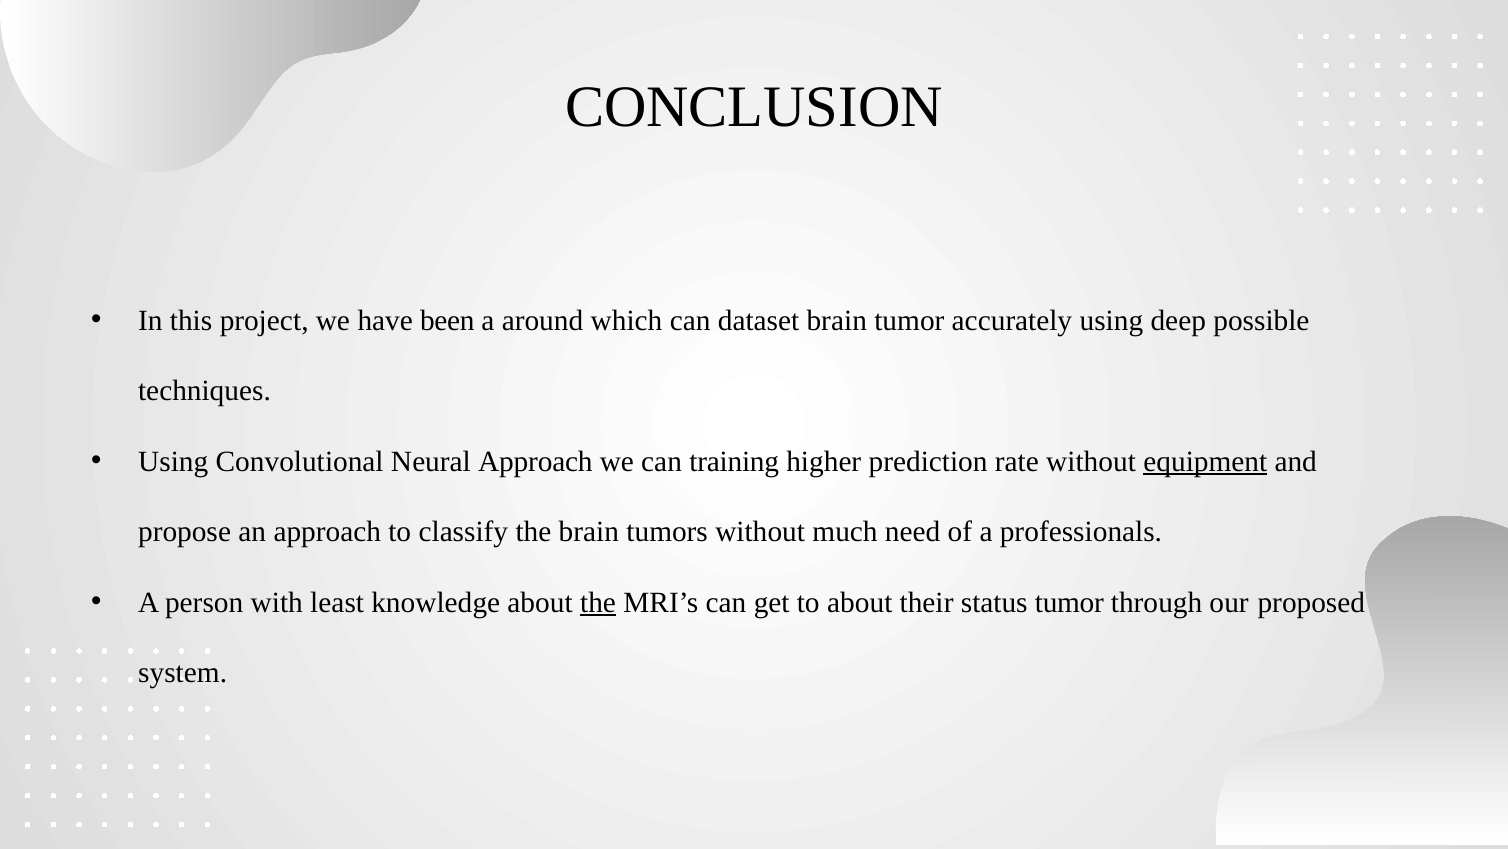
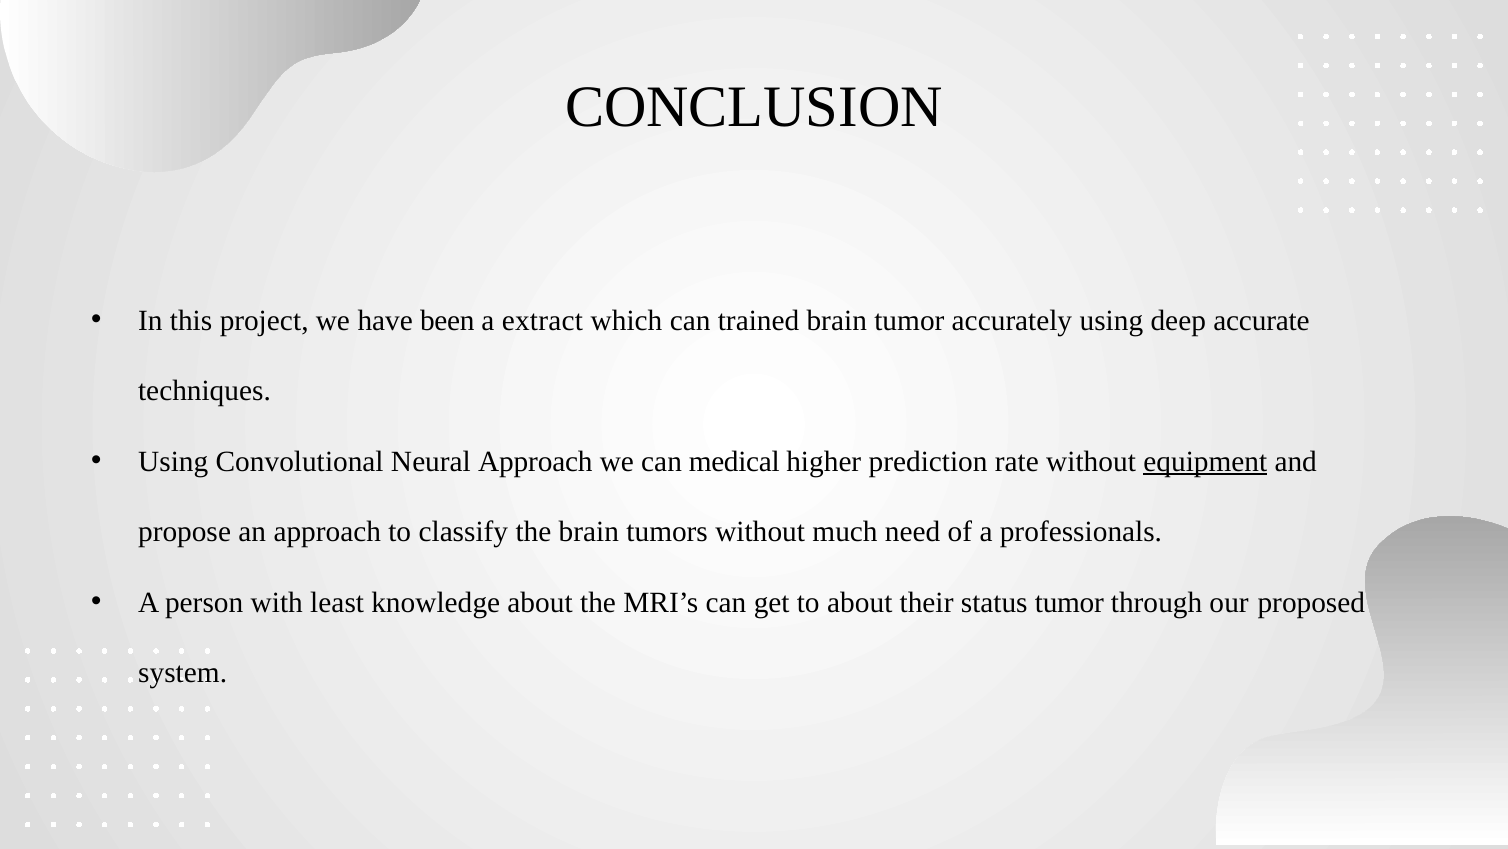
around: around -> extract (542, 321)
dataset: dataset -> trained (759, 321)
possible: possible -> accurate (1261, 321)
training: training -> medical (734, 461)
the underline: present -> none (598, 602)
